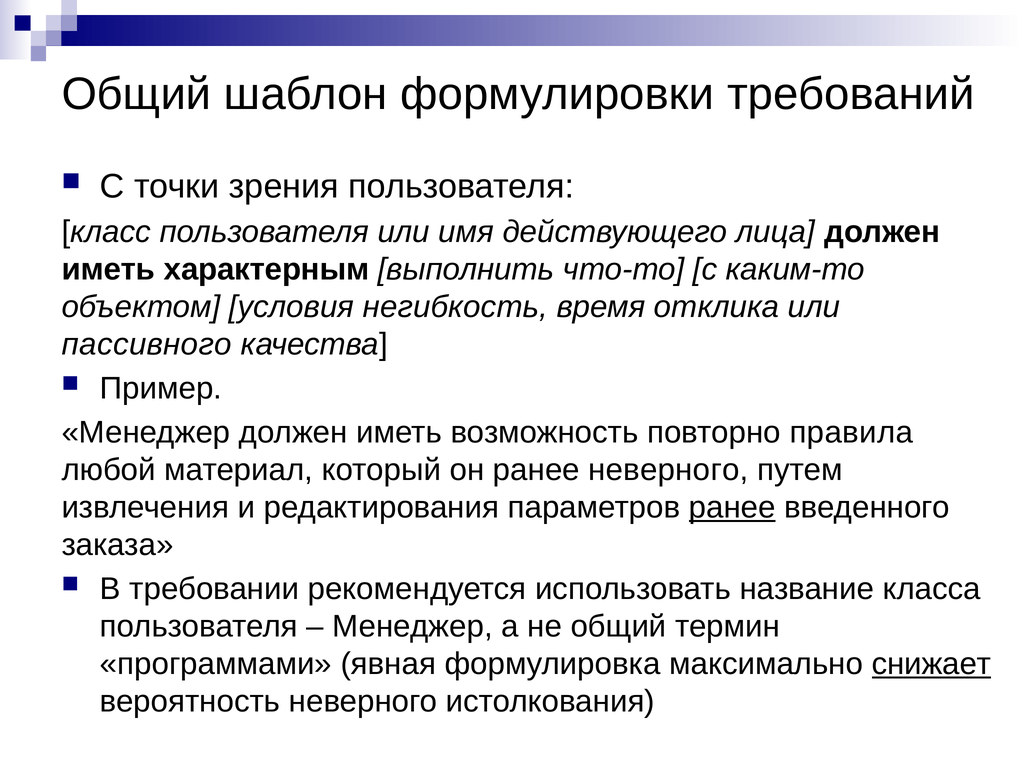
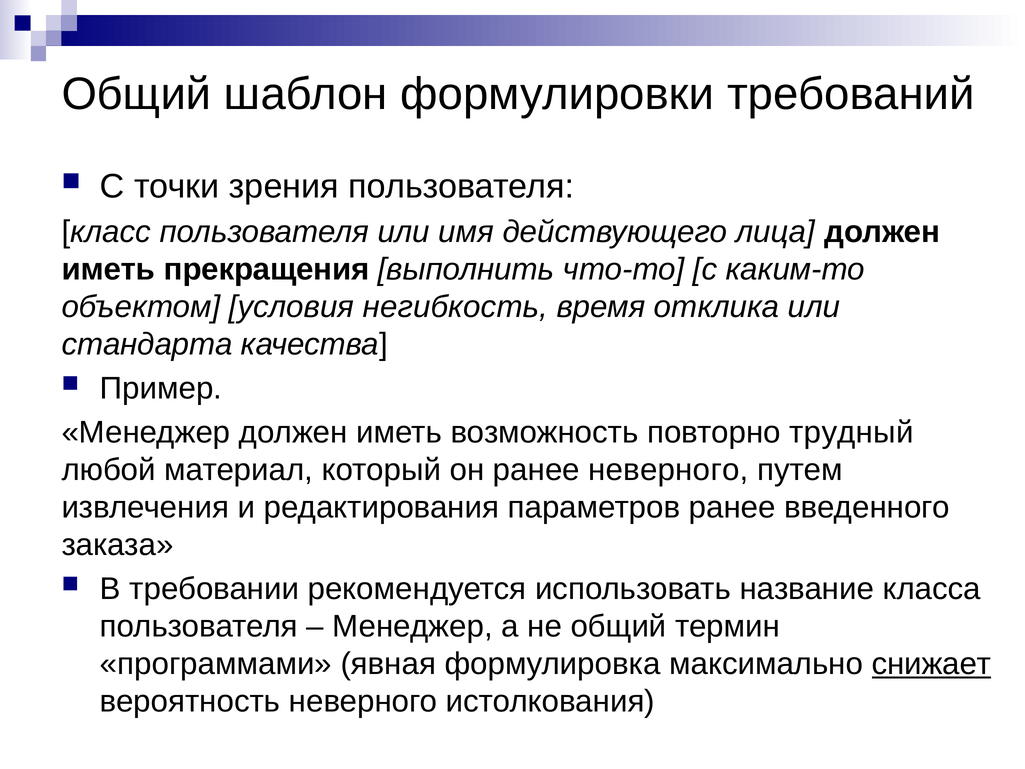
характерным: характерным -> прекращения (267, 269)
пассивного: пассивного -> стандарта (147, 344)
правила: правила -> трудный (851, 432)
ранее underline: present -> none (732, 507)
